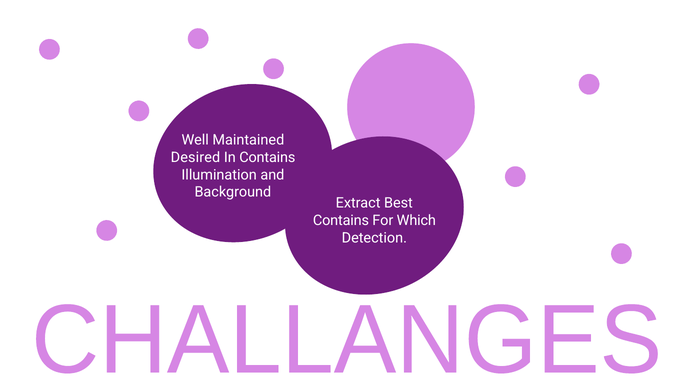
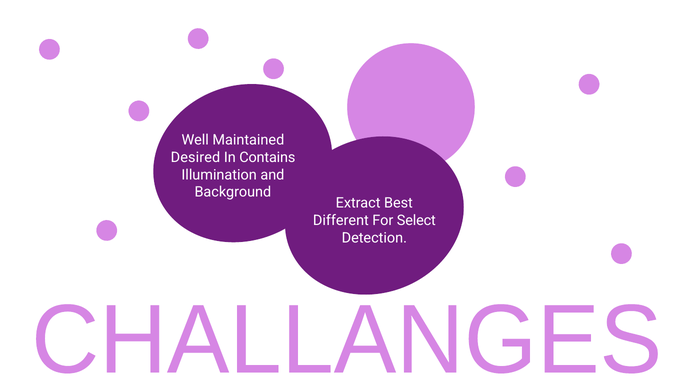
Contains: Contains -> Different (341, 221)
Which: Which -> Select (416, 221)
